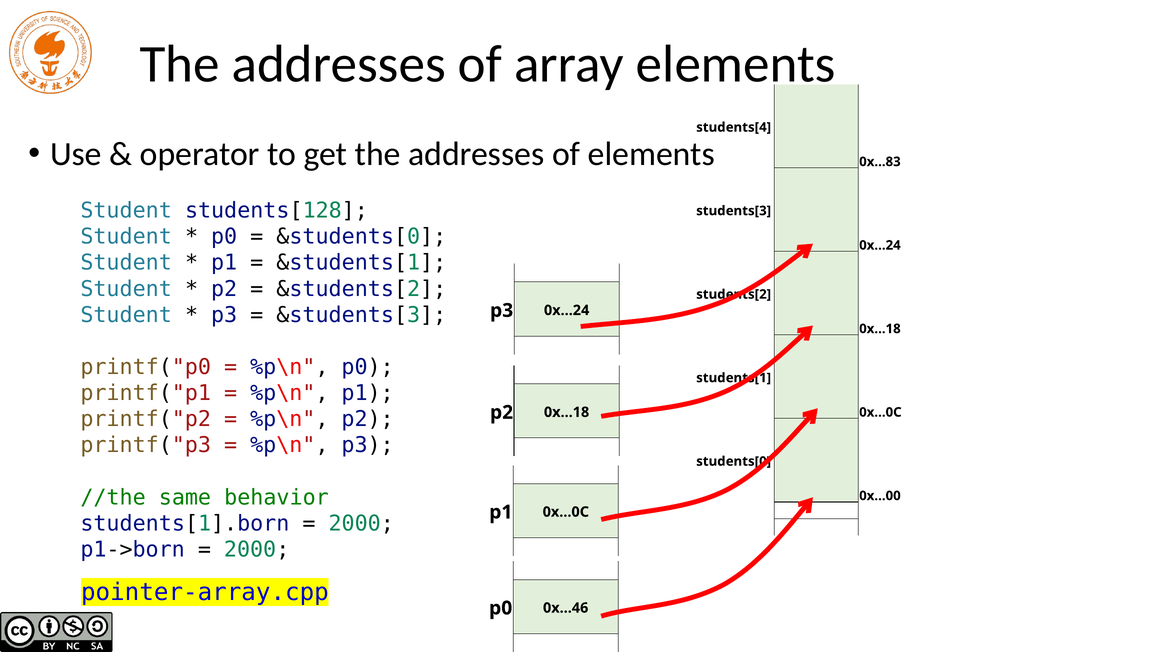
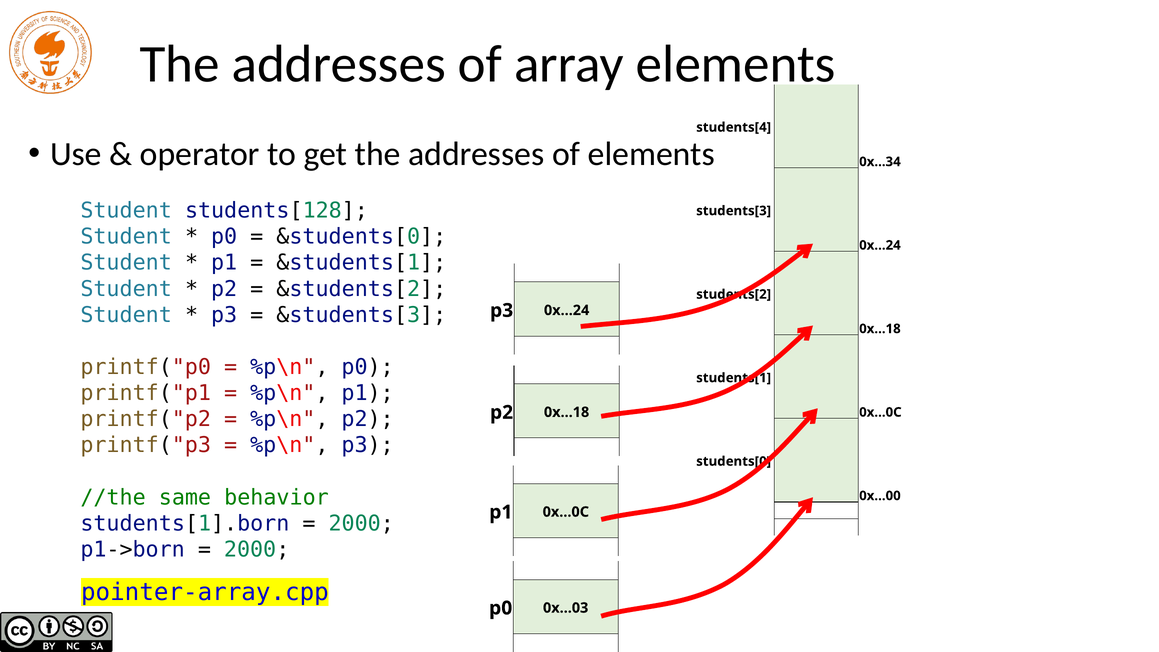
0x...83: 0x...83 -> 0x...34 (880, 162)
0x...46: 0x...46 -> 0x...03 (566, 608)
